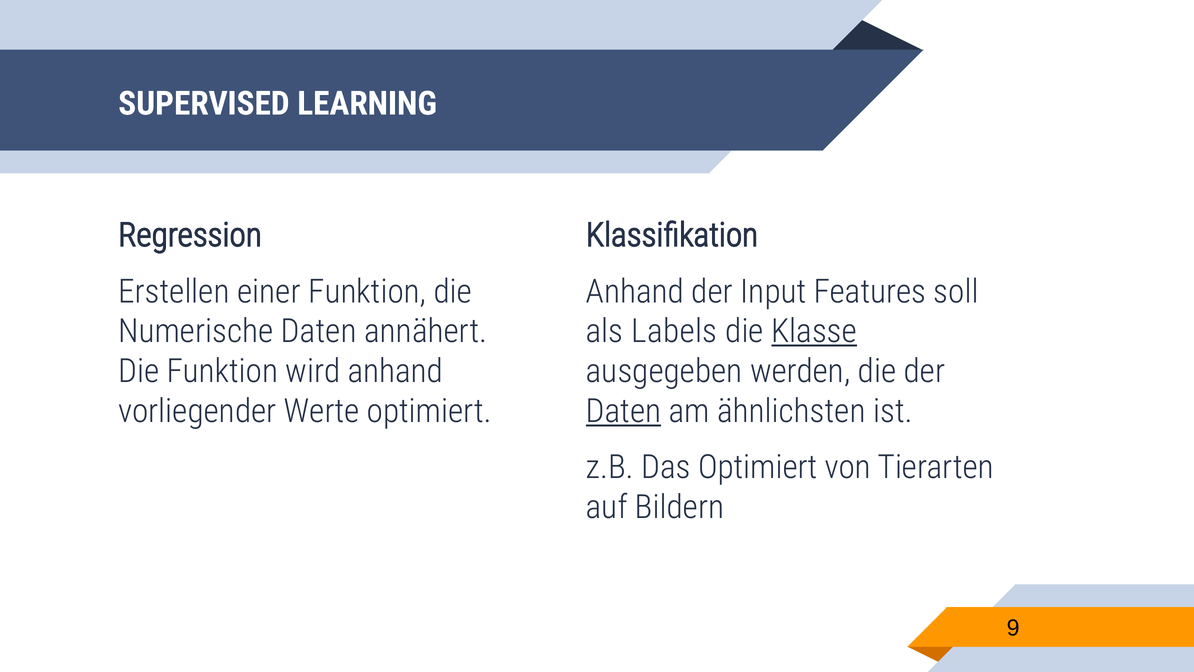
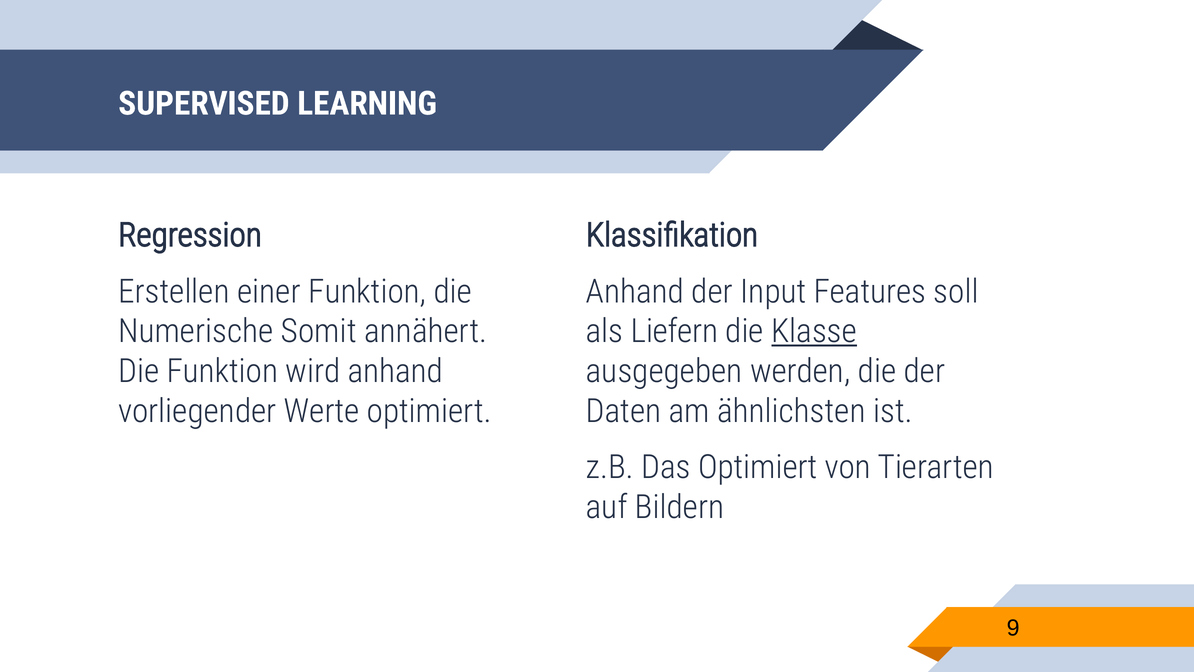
Numerische Daten: Daten -> Somit (319, 331)
Labels: Labels -> Liefern (675, 331)
Daten underline: present -> none (624, 411)
